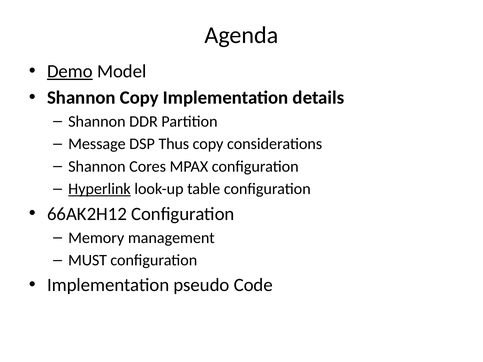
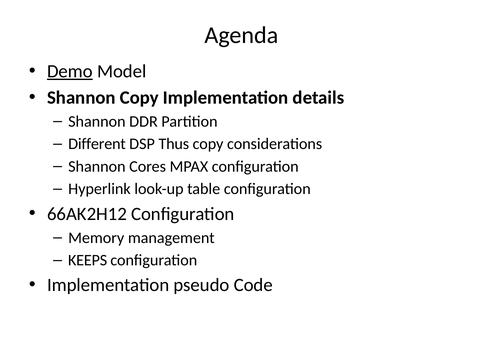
Message: Message -> Different (97, 144)
Hyperlink underline: present -> none (99, 189)
MUST: MUST -> KEEPS (88, 260)
